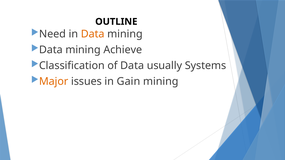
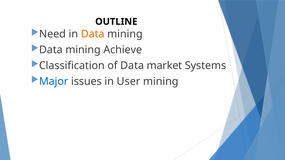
usually: usually -> market (165, 66)
Major colour: orange -> blue (54, 81)
Gain: Gain -> User (129, 81)
